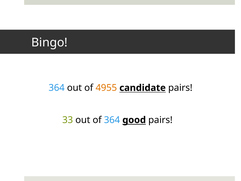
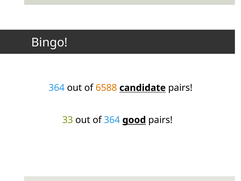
4955: 4955 -> 6588 (106, 88)
